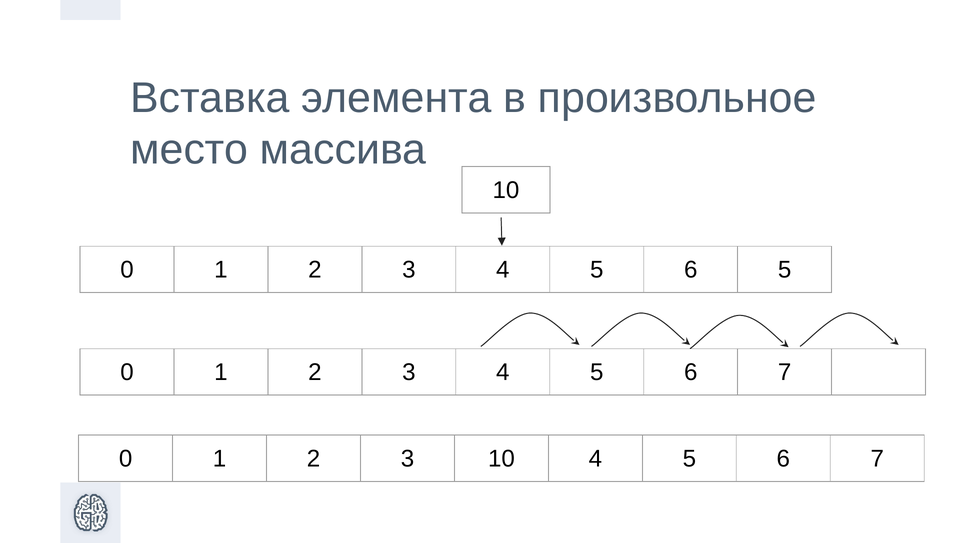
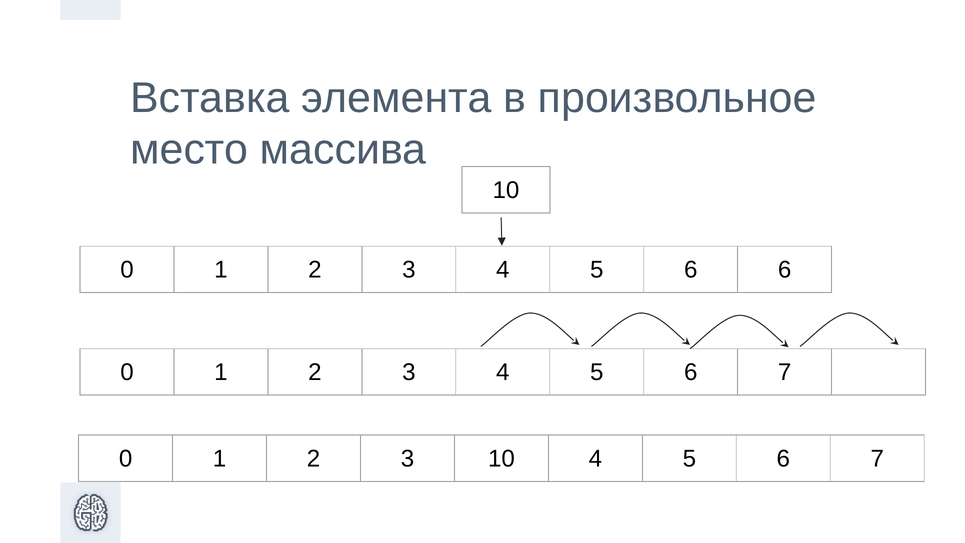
6 5: 5 -> 6 (785, 270)
